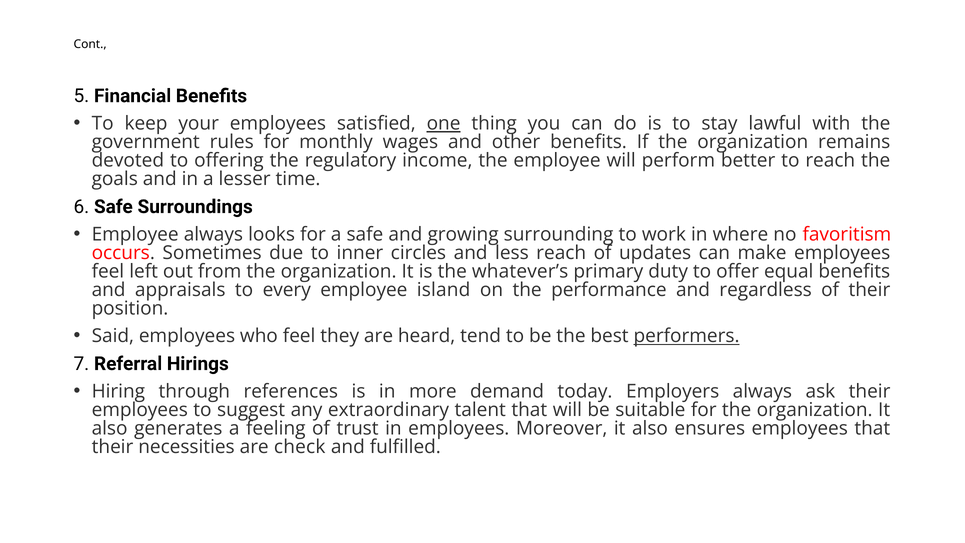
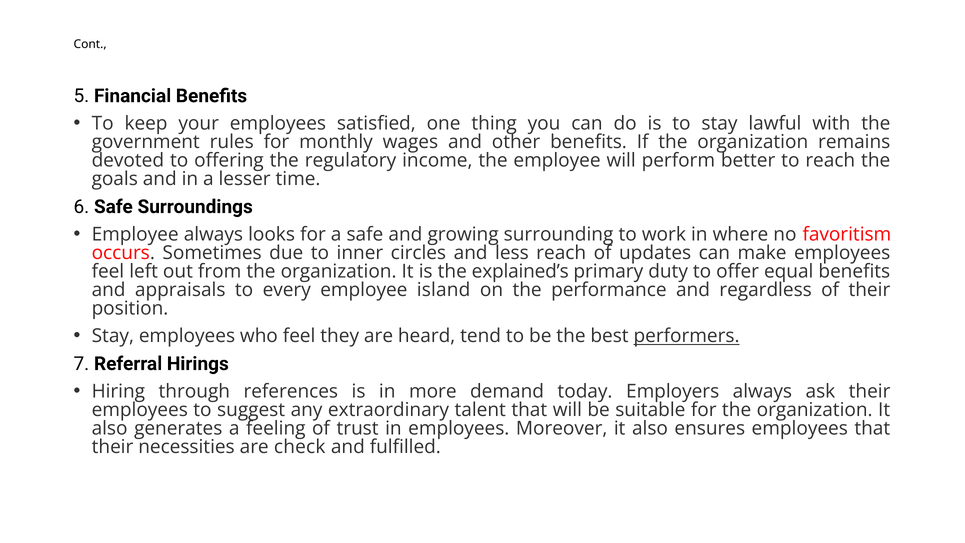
one underline: present -> none (444, 123)
whatever’s: whatever’s -> explained’s (520, 271)
Said: Said -> Stay (113, 336)
